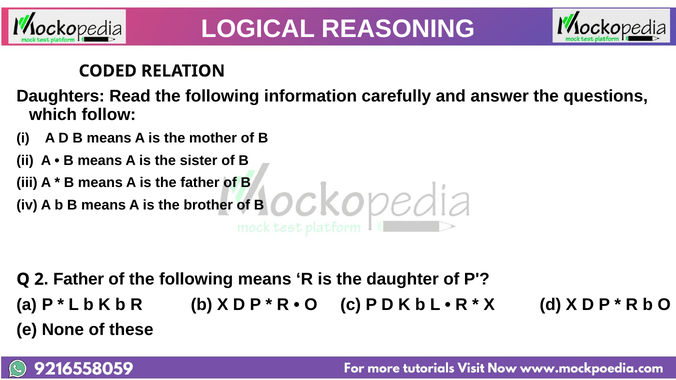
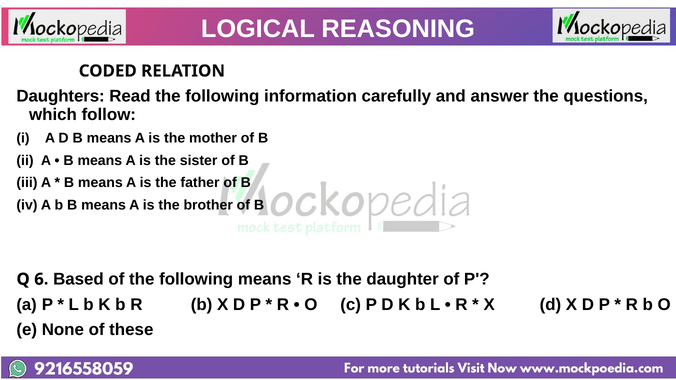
2: 2 -> 6 (39, 279)
Father: Father -> Based (78, 279)
